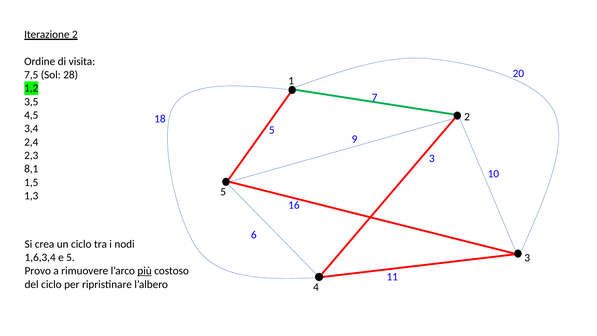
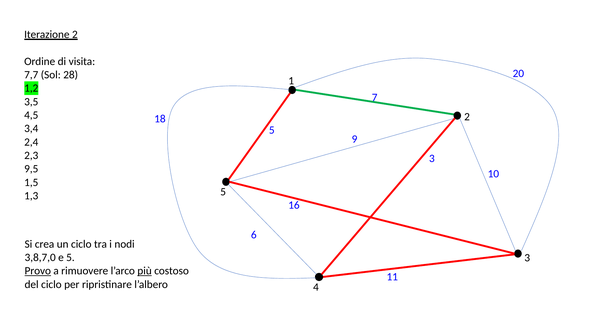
7,5: 7,5 -> 7,7 (31, 75)
8,1: 8,1 -> 9,5 (31, 169)
1,6,3,4: 1,6,3,4 -> 3,8,7,0 (40, 257)
Provo underline: none -> present (38, 271)
